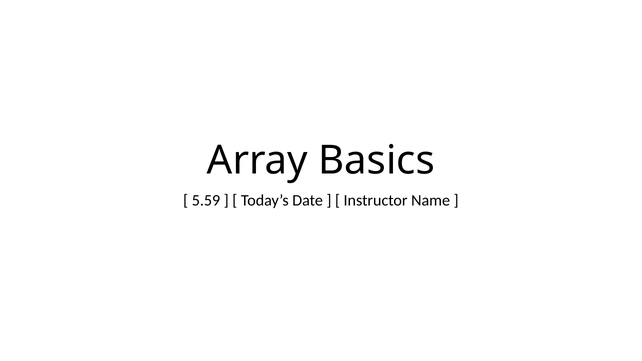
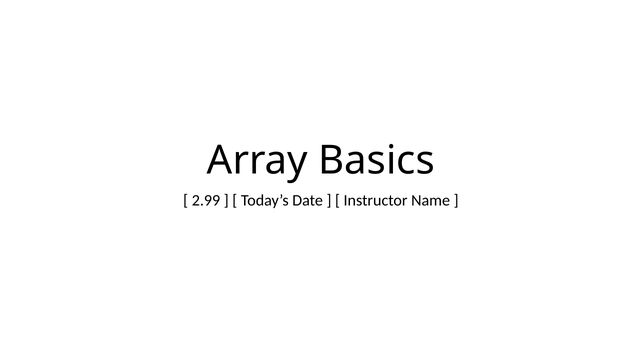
5.59: 5.59 -> 2.99 (206, 201)
